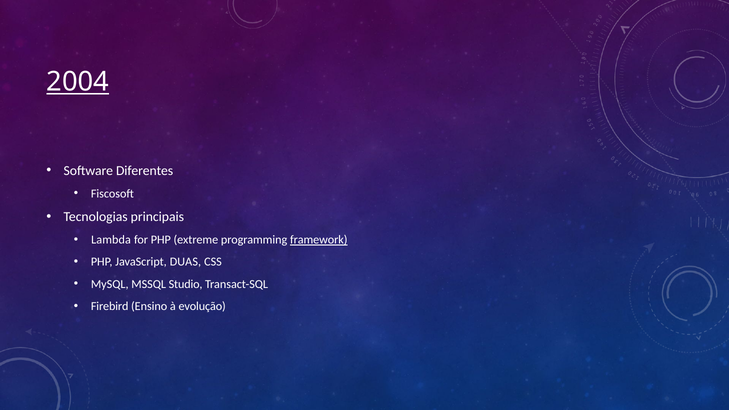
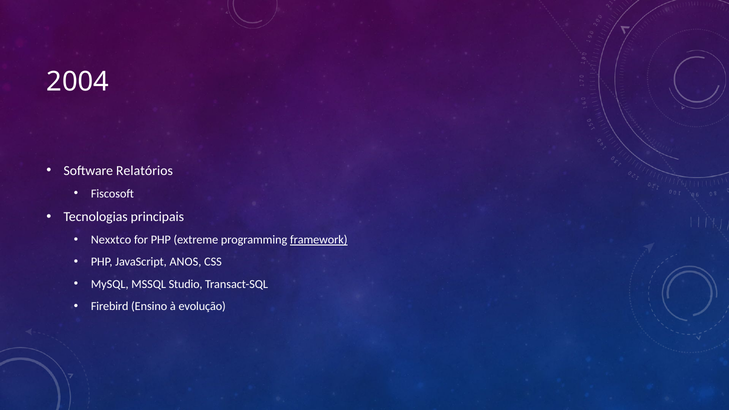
2004 underline: present -> none (78, 82)
Diferentes: Diferentes -> Relatórios (145, 171)
Lambda: Lambda -> Nexxtco (111, 240)
DUAS: DUAS -> ANOS (185, 262)
